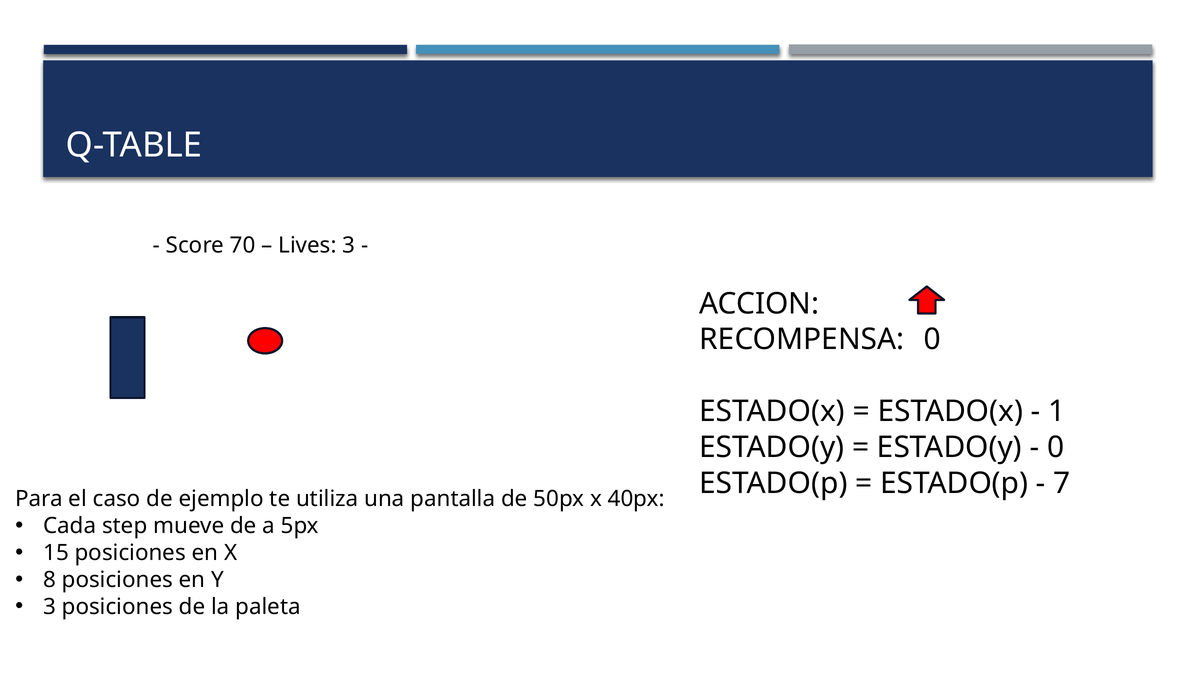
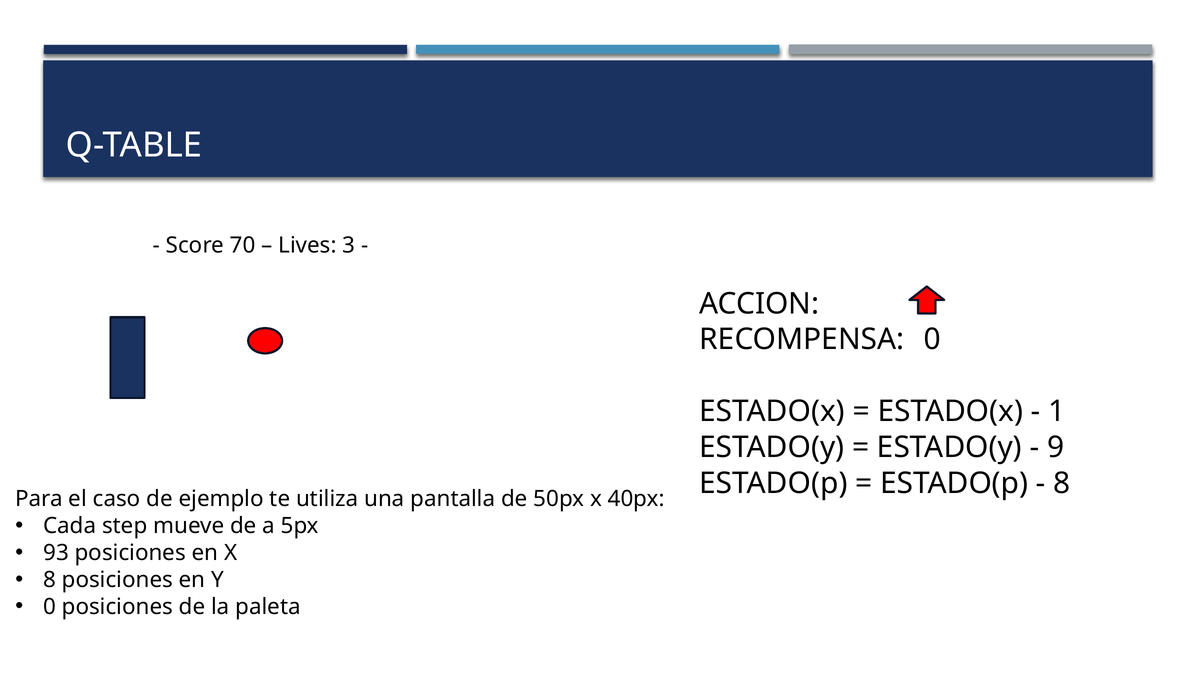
0: 0 -> 9 (1056, 447)
7: 7 -> 8 (1062, 483)
15: 15 -> 93 (56, 553)
3: 3 -> 0 (50, 607)
